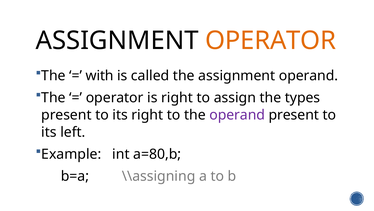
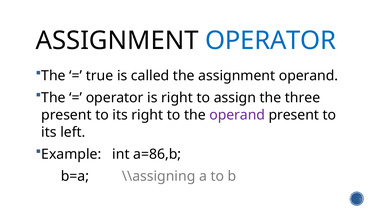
OPERATOR colour: orange -> blue (271, 41)
with: with -> true (100, 76)
types: types -> three (303, 98)
a=80,b: a=80,b -> a=86,b (157, 154)
